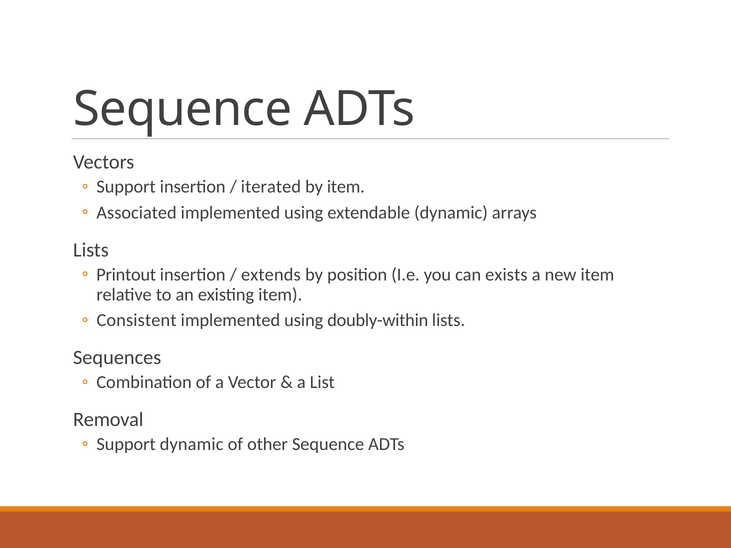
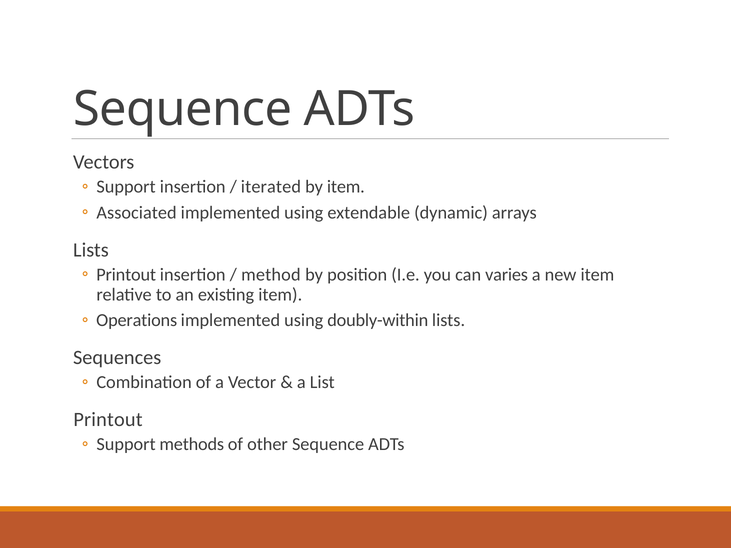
extends: extends -> method (271, 275)
exists: exists -> varies (507, 275)
Consistent: Consistent -> Operations (137, 320)
Removal: Removal -> Printout (108, 420)
Support dynamic: dynamic -> methods (192, 445)
